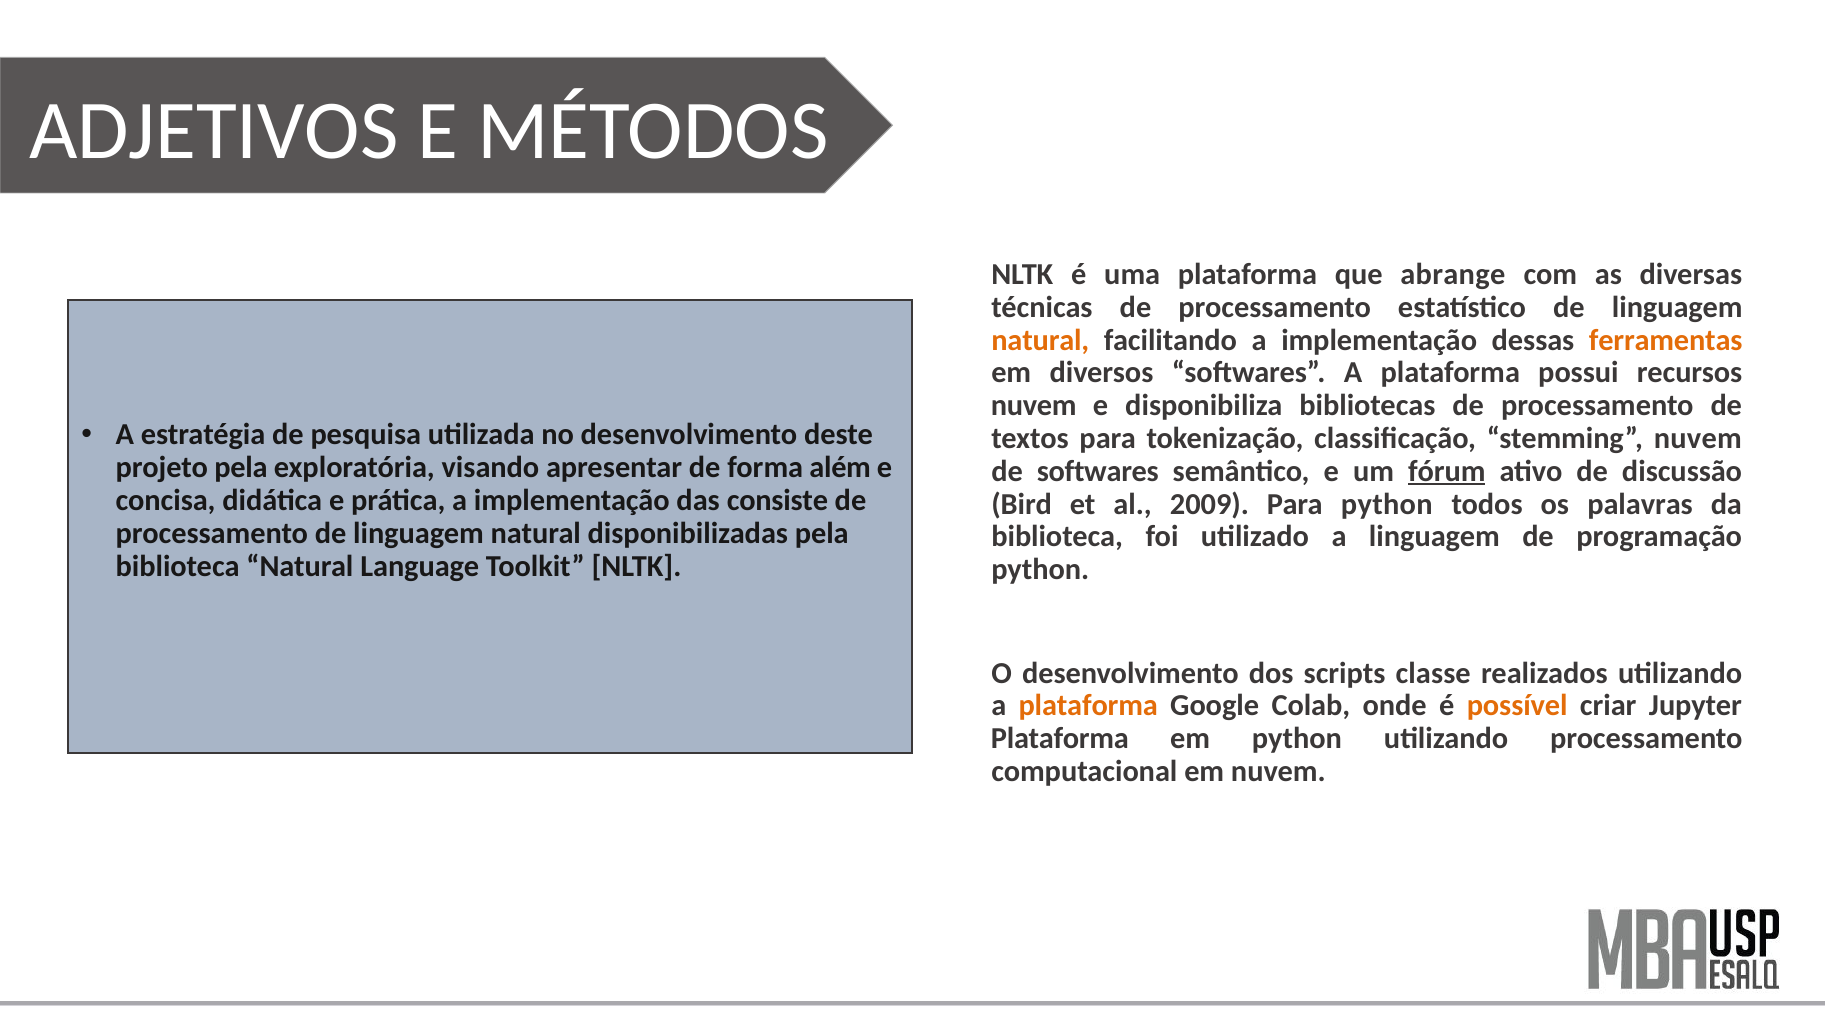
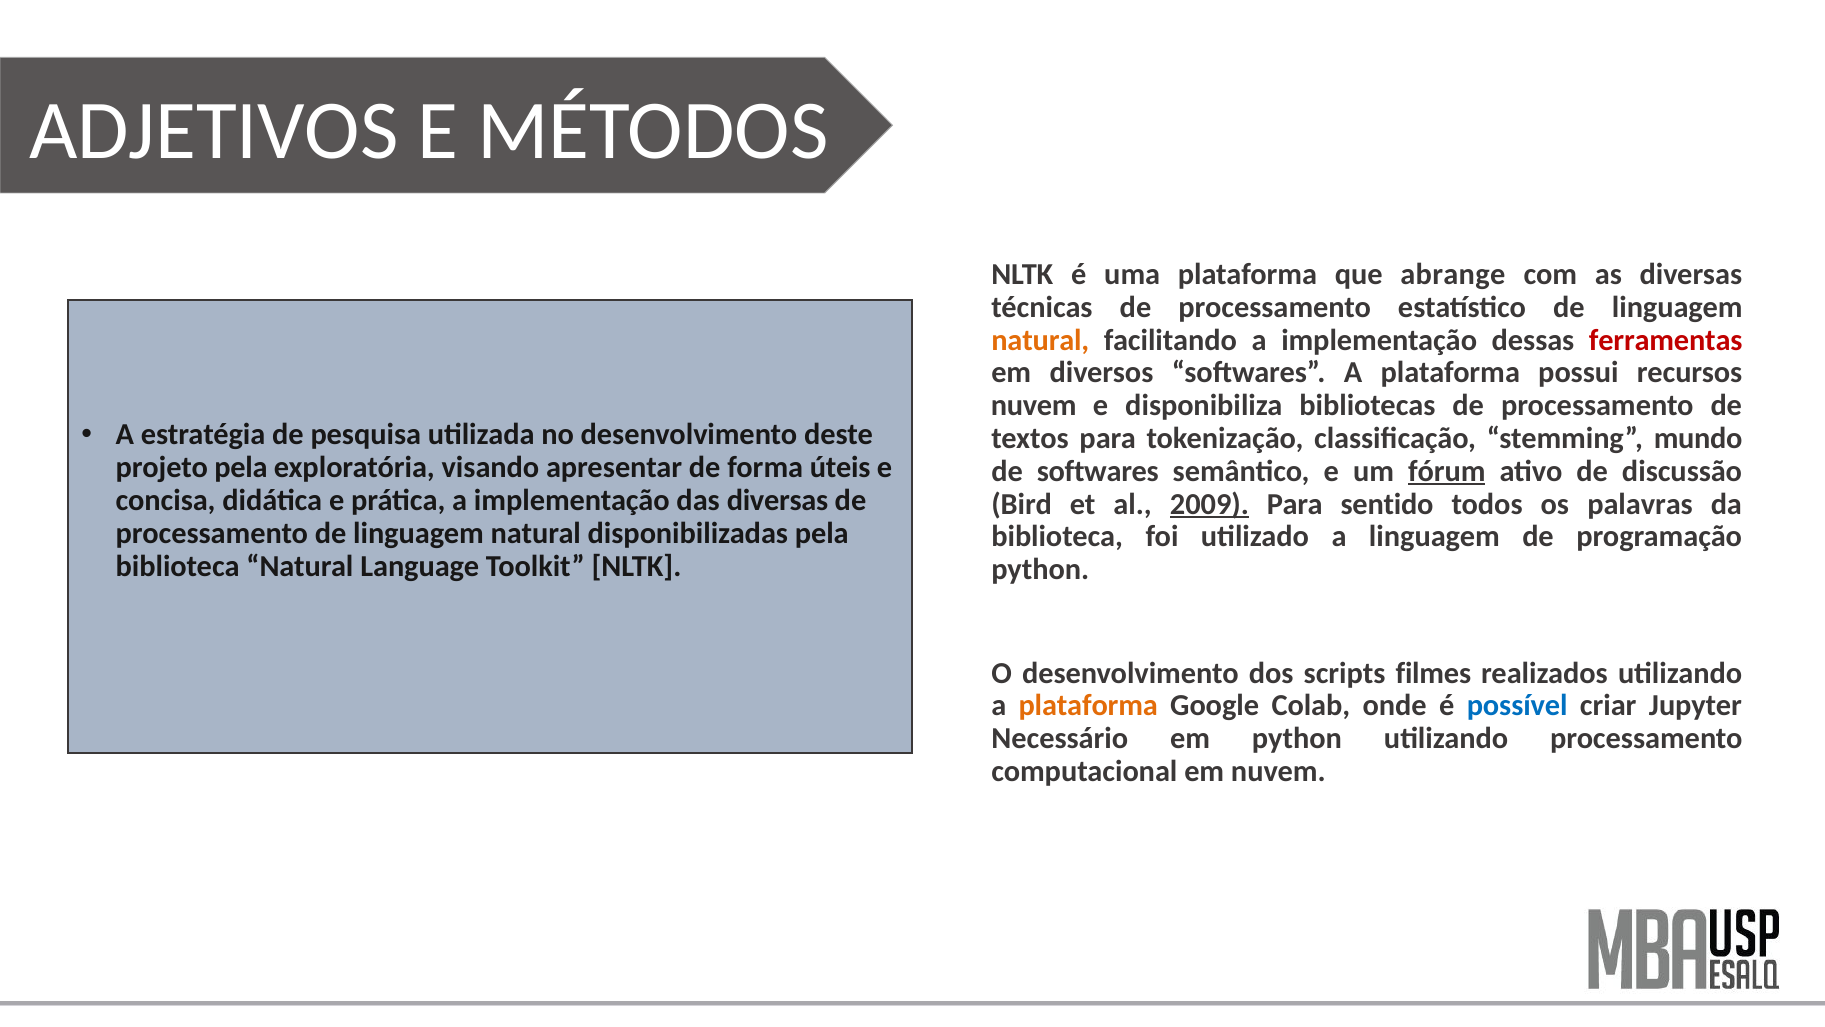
ferramentas colour: orange -> red (1666, 340)
stemming nuvem: nuvem -> mundo (1698, 438)
além: além -> úteis (840, 468)
das consiste: consiste -> diversas (777, 500)
2009 underline: none -> present (1209, 504)
Para python: python -> sentido (1387, 504)
classe: classe -> filmes (1433, 673)
possível colour: orange -> blue (1517, 706)
Plataforma: Plataforma -> Necessário (1060, 738)
